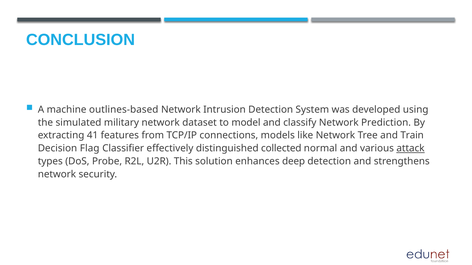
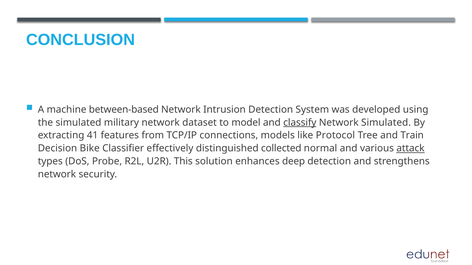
outlines-based: outlines-based -> between-based (124, 110)
classify underline: none -> present (300, 123)
Network Prediction: Prediction -> Simulated (386, 123)
like Network: Network -> Protocol (335, 136)
Flag: Flag -> Bike (90, 149)
